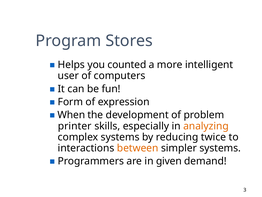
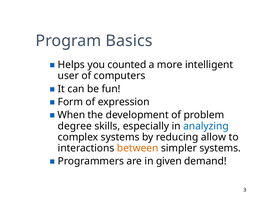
Stores: Stores -> Basics (129, 41)
printer: printer -> degree (75, 126)
analyzing colour: orange -> blue (206, 126)
twice: twice -> allow (214, 137)
